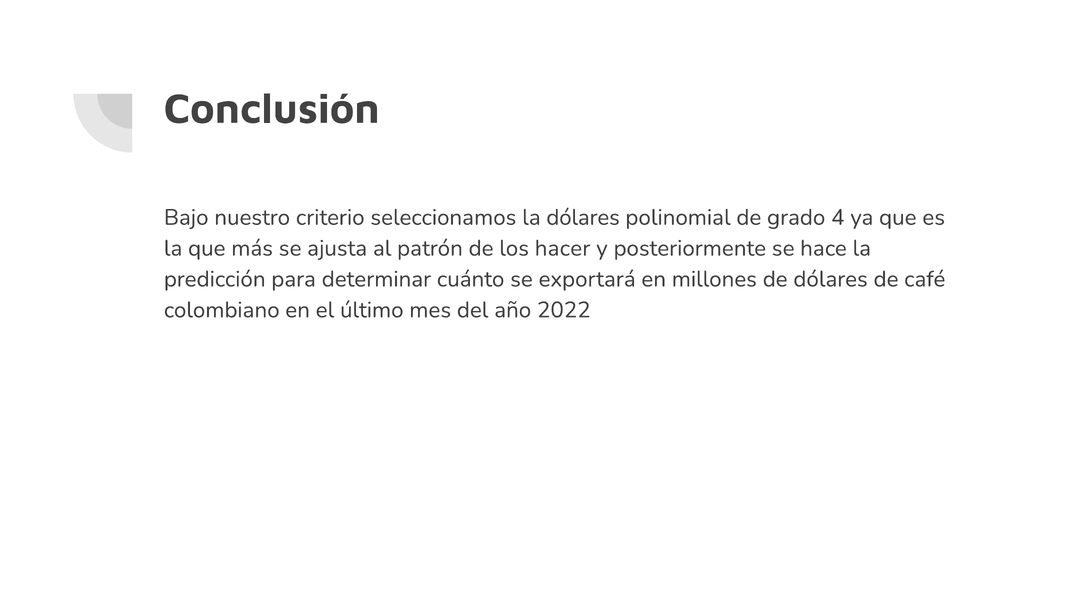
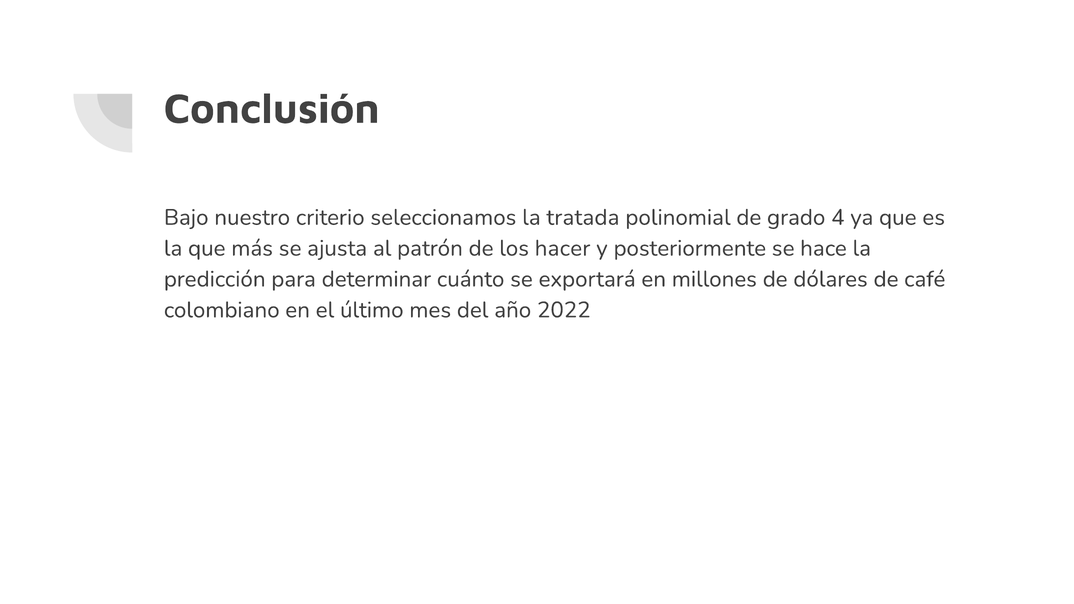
la dólares: dólares -> tratada (583, 217)
